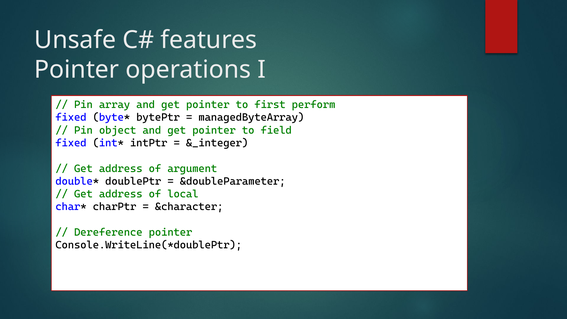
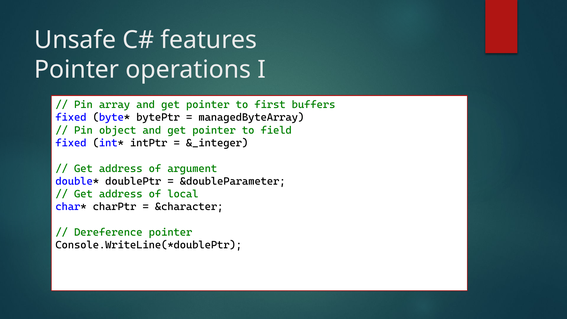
perform: perform -> buffers (314, 105)
